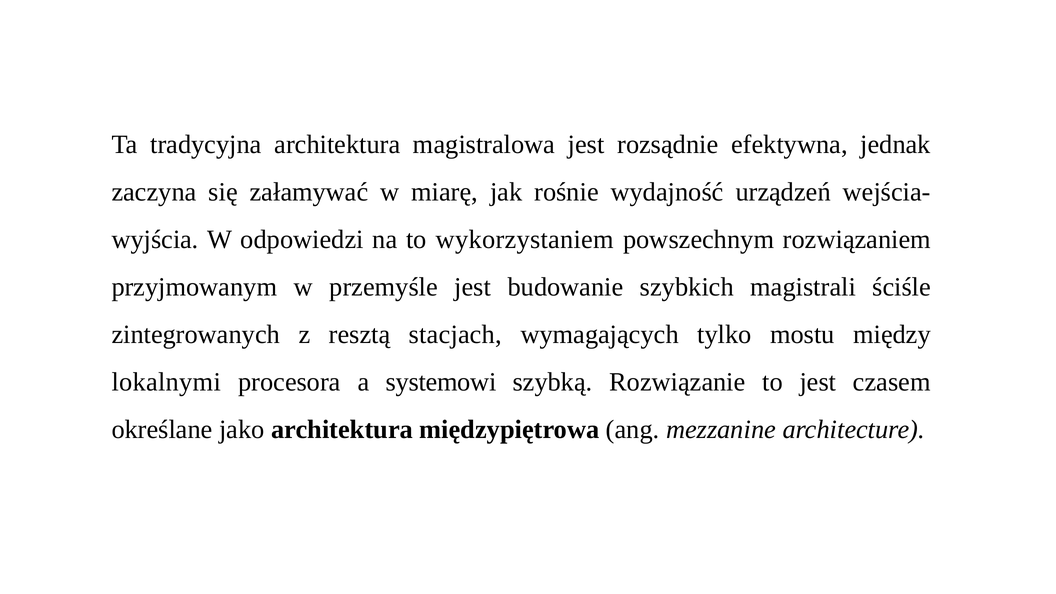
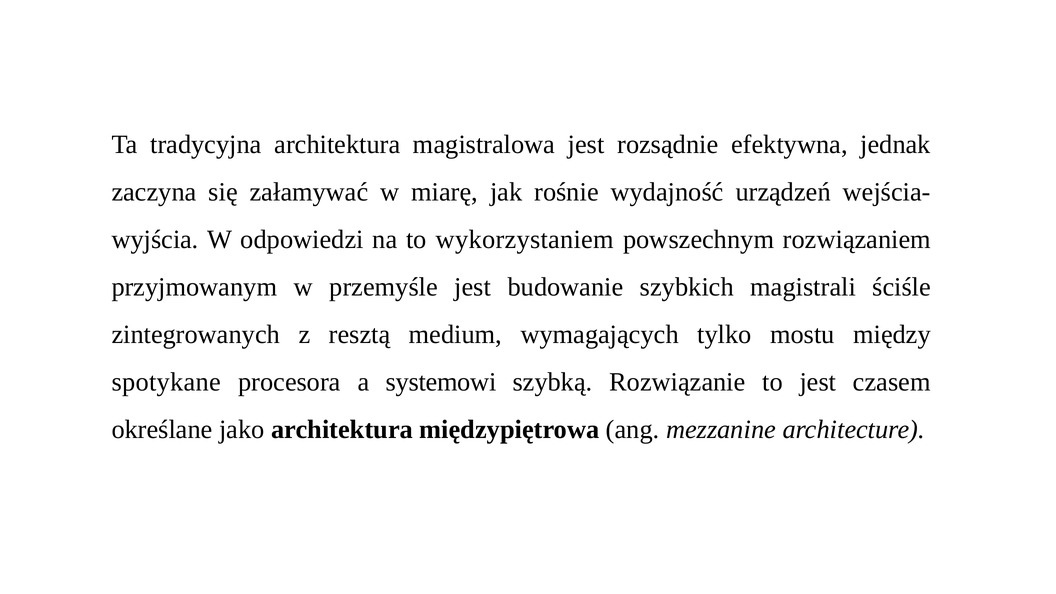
stacjach: stacjach -> medium (455, 335)
lokalnymi: lokalnymi -> spotykane (166, 382)
